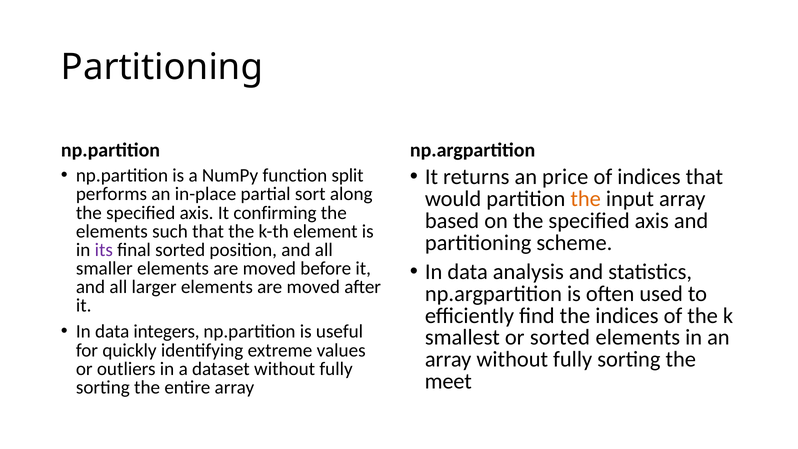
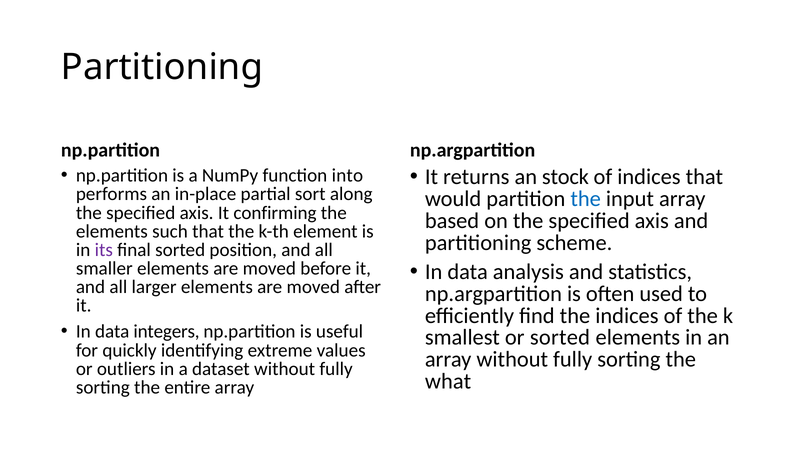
price: price -> stock (565, 177)
split: split -> into (347, 176)
the colour: orange -> blue (586, 199)
meet: meet -> what (448, 381)
